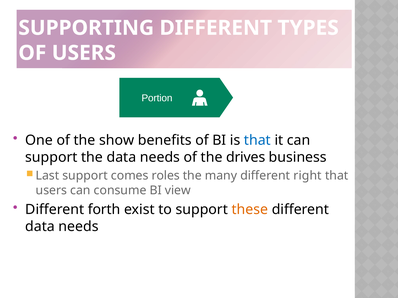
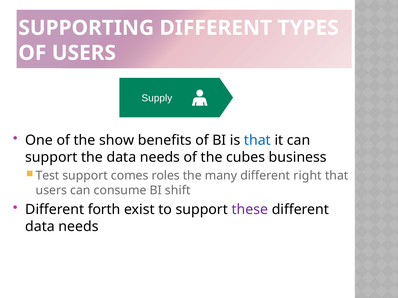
Portion: Portion -> Supply (157, 98)
drives: drives -> cubes (246, 158)
Last: Last -> Test (47, 176)
view: view -> shift (178, 191)
these colour: orange -> purple (250, 210)
